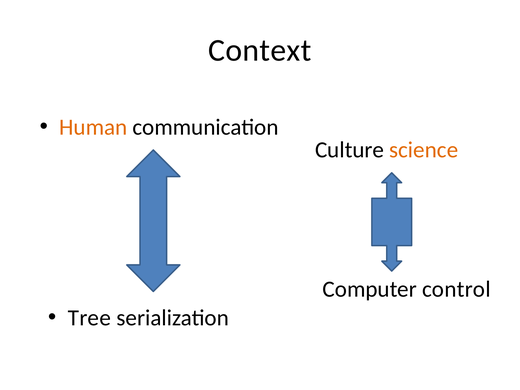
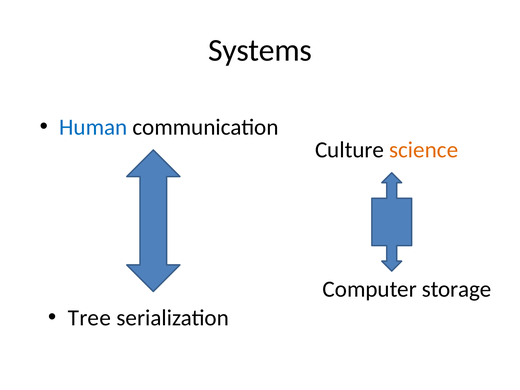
Context: Context -> Systems (260, 50)
Human colour: orange -> blue (93, 127)
control: control -> storage (457, 289)
